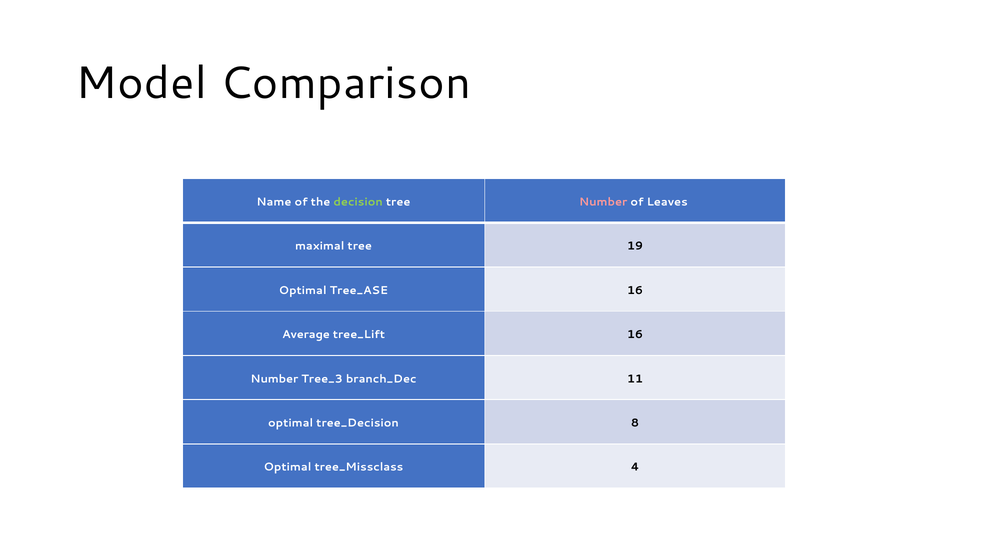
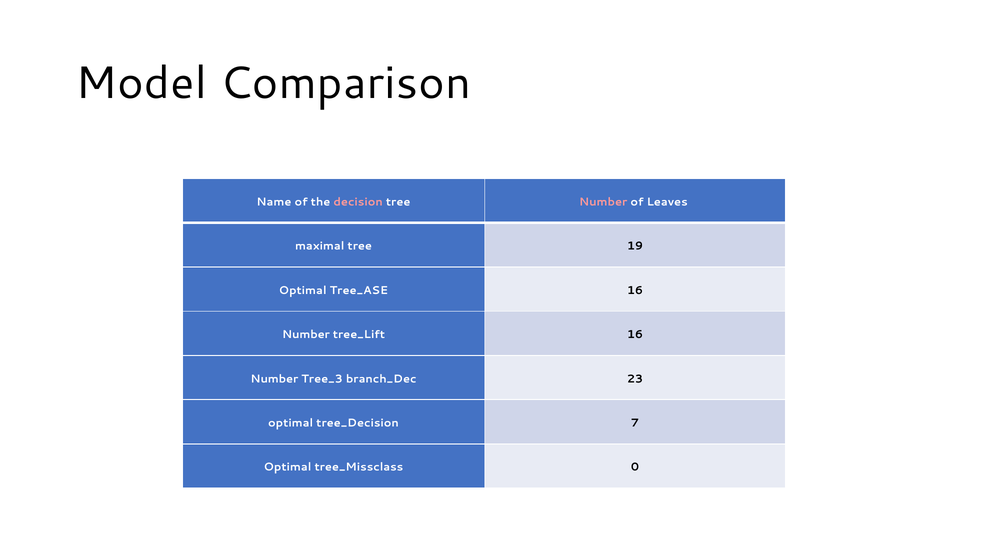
decision colour: light green -> pink (358, 202)
Average: Average -> Number (306, 334)
11: 11 -> 23 (635, 379)
8: 8 -> 7 (635, 423)
4: 4 -> 0 (635, 467)
